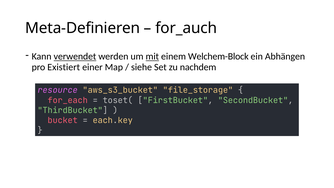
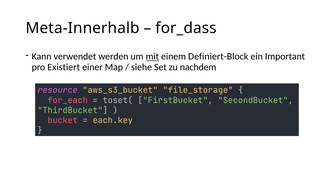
Meta-Definieren: Meta-Definieren -> Meta-Innerhalb (83, 28)
for_auch: for_auch -> for_dass (186, 28)
verwendet underline: present -> none (75, 56)
Welchem-Block: Welchem-Block -> Definiert-Block (218, 56)
Abhängen: Abhängen -> Important (285, 56)
